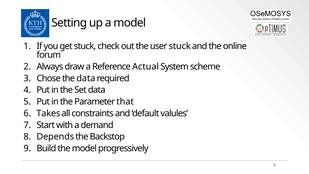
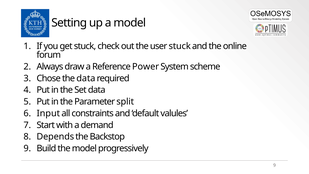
Actual: Actual -> Power (146, 67)
that: that -> split (125, 102)
Takes: Takes -> Input (48, 113)
